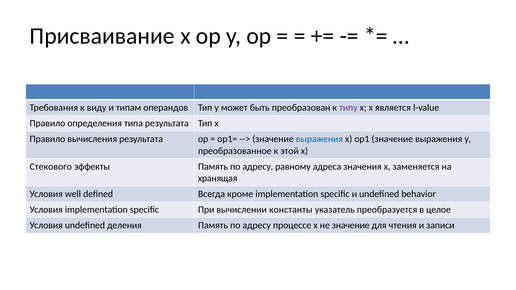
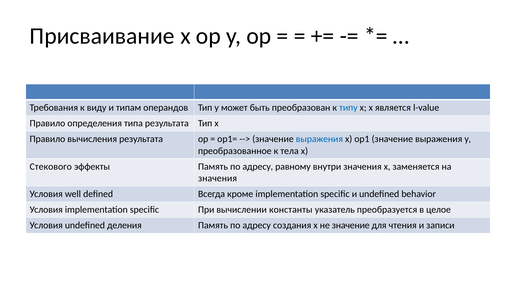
типу colour: purple -> blue (348, 108)
этой: этой -> тела (290, 151)
адреса: адреса -> внутри (327, 167)
хранящая: хранящая -> значения (218, 179)
процессе: процессе -> создания (292, 226)
